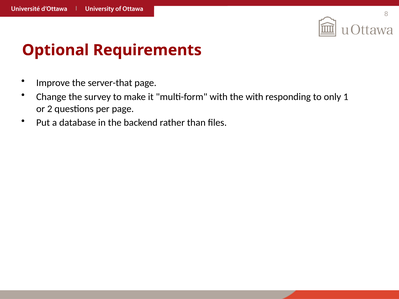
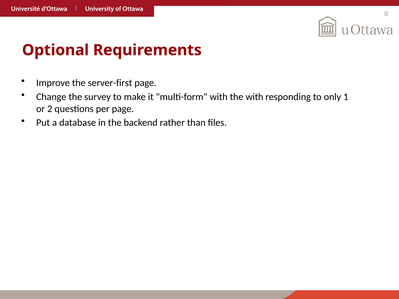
server-that: server-that -> server-first (110, 83)
